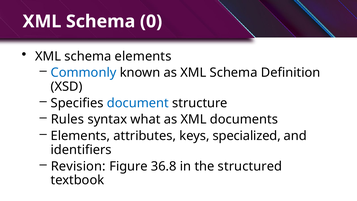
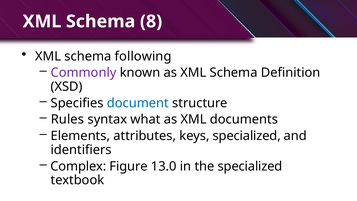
0: 0 -> 8 (151, 21)
schema elements: elements -> following (143, 56)
Commonly colour: blue -> purple (84, 73)
Revision: Revision -> Complex (78, 166)
36.8: 36.8 -> 13.0 (164, 166)
the structured: structured -> specialized (250, 166)
